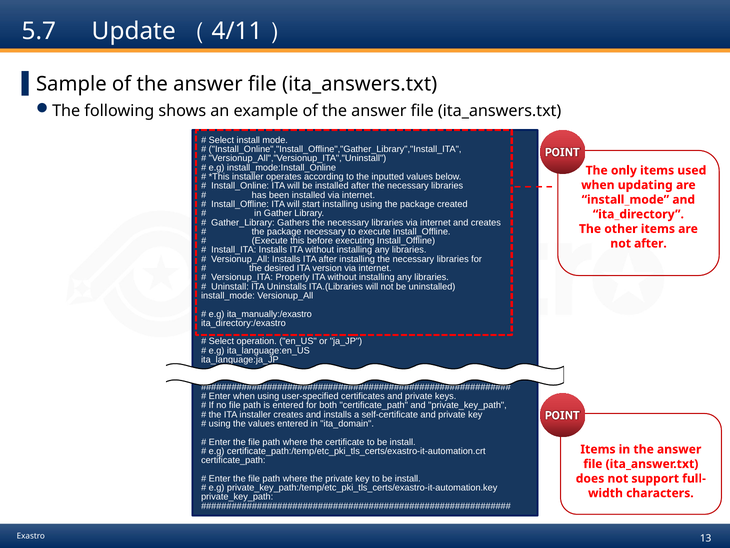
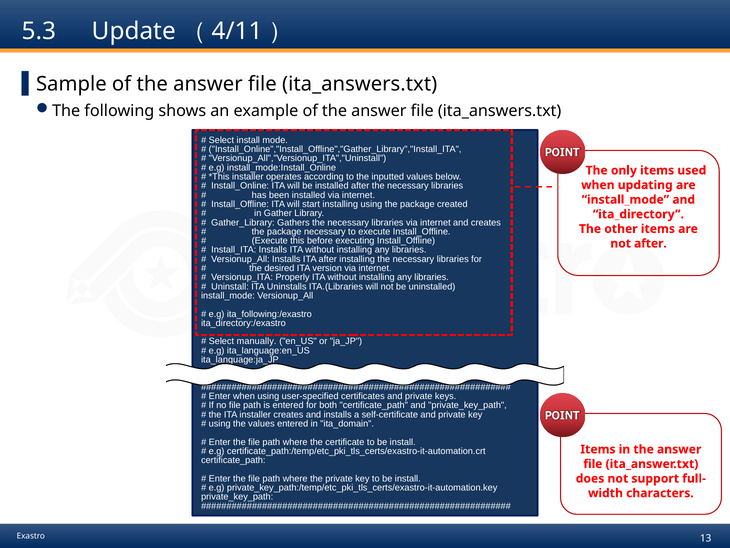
5.7: 5.7 -> 5.3 (39, 31)
ita_manually:/exastro: ita_manually:/exastro -> ita_following:/exastro (269, 314)
operation: operation -> manually (257, 341)
